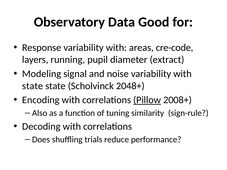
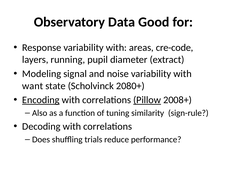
state: state -> want (33, 86)
2048+: 2048+ -> 2080+ (130, 86)
Encoding underline: none -> present (41, 100)
